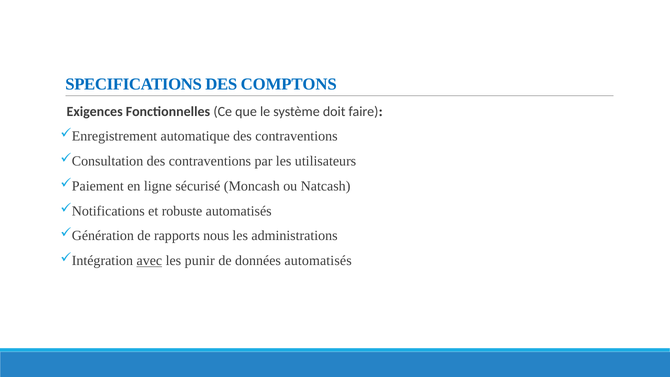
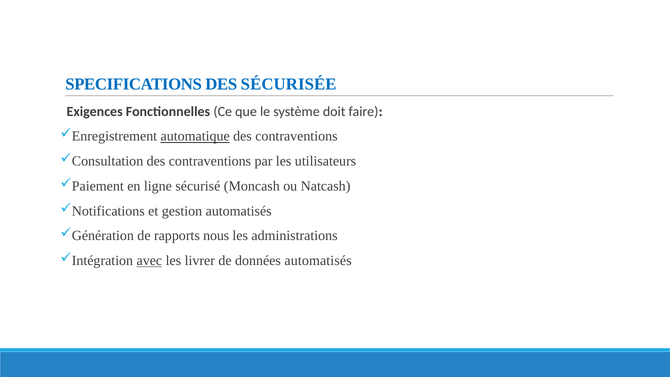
COMPTONS: COMPTONS -> SÉCURISÉE (289, 84)
automatique underline: none -> present (195, 136)
robuste: robuste -> gestion (182, 211)
punir: punir -> livrer (200, 261)
